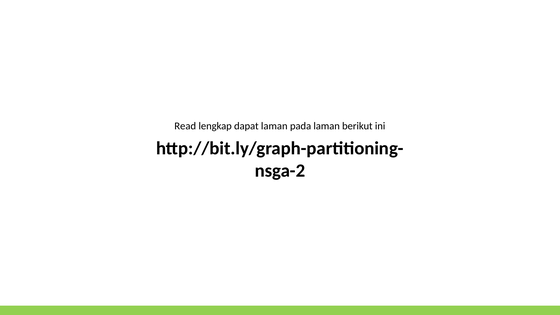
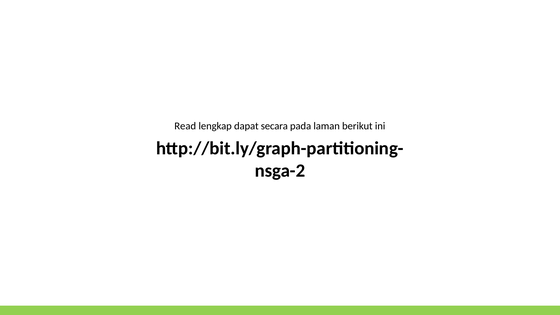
dapat laman: laman -> secara (274, 126)
